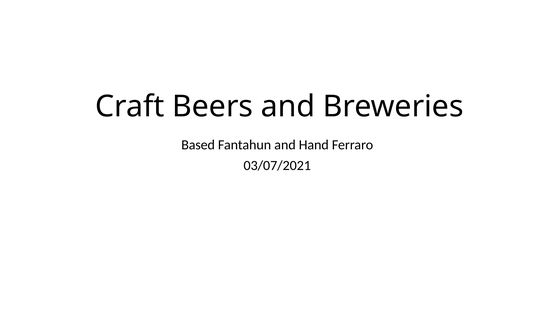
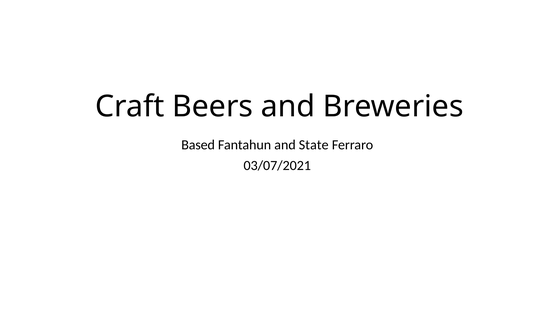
Hand: Hand -> State (314, 145)
